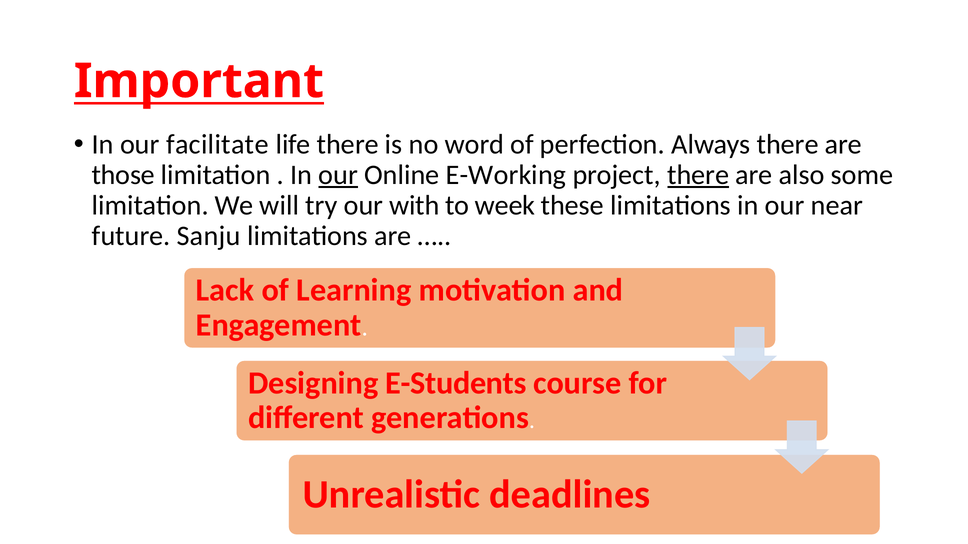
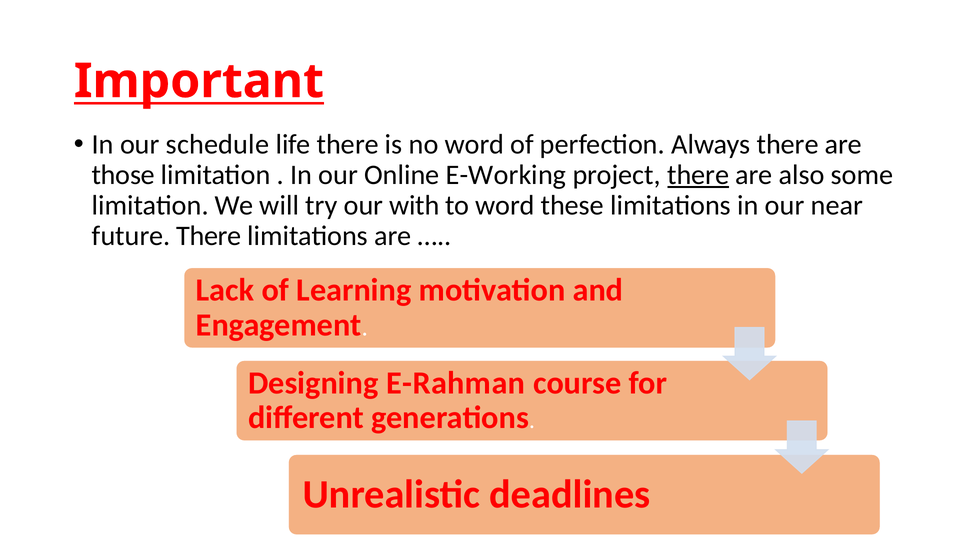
facilitate: facilitate -> schedule (218, 145)
our underline: present -> none (338, 175)
to week: week -> word (505, 206)
future Sanju: Sanju -> There (209, 236)
E-Students: E-Students -> E-Rahman (456, 383)
